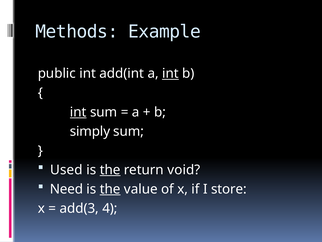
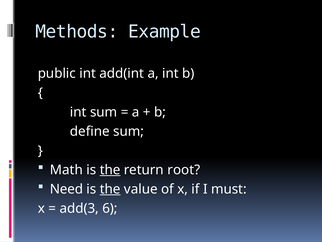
int underline: present -> none (170, 73)
int underline: present -> none (78, 112)
simply: simply -> define (90, 131)
Used: Used -> Math (66, 170)
void: void -> root (184, 170)
store: store -> must (229, 189)
4: 4 -> 6 (110, 208)
